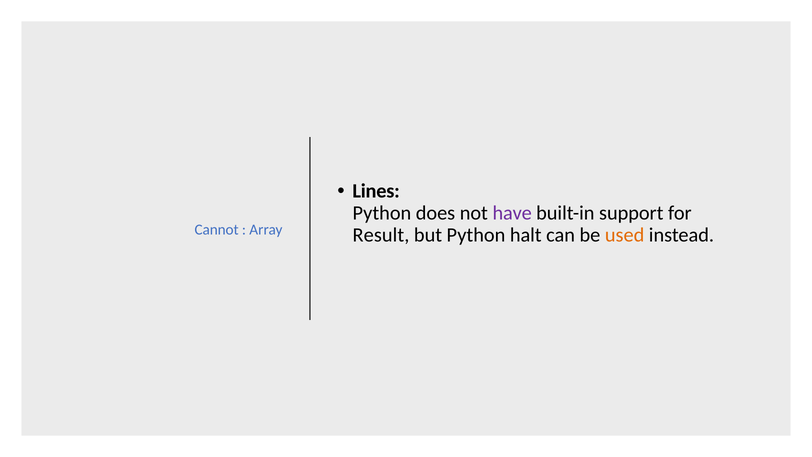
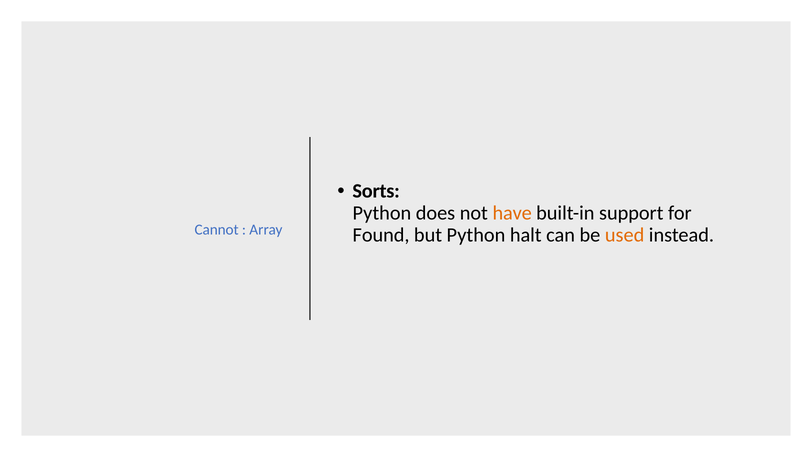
Lines: Lines -> Sorts (376, 191)
have colour: purple -> orange (512, 213)
Result: Result -> Found (381, 235)
